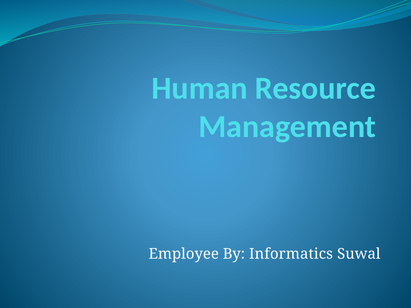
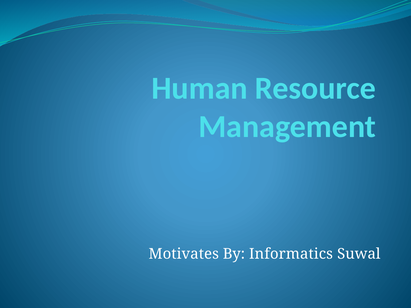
Employee: Employee -> Motivates (184, 254)
